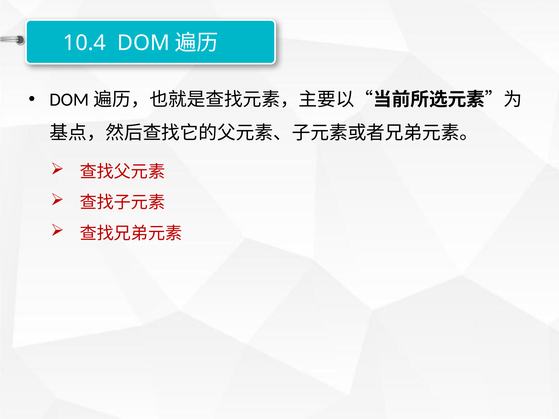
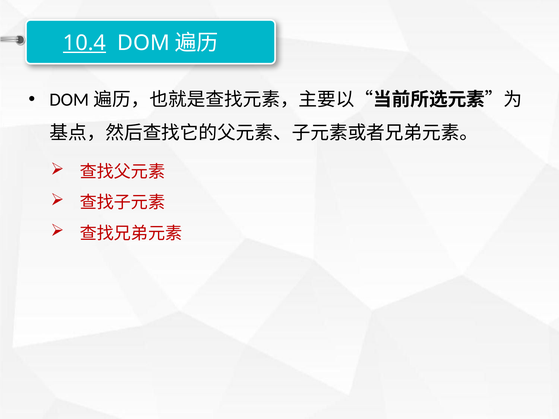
10.4 underline: none -> present (84, 43)
